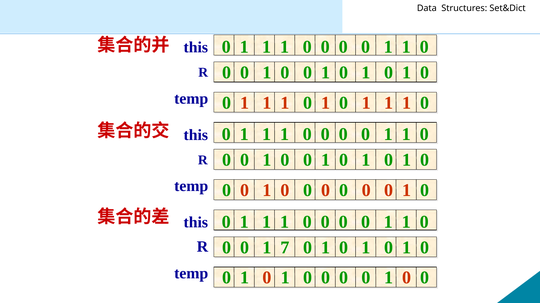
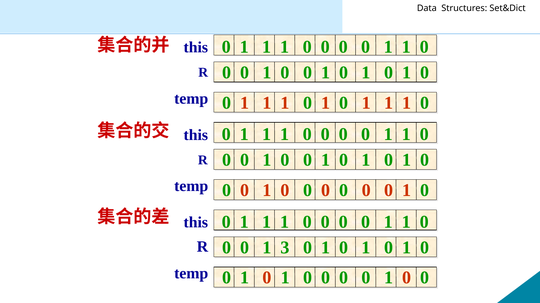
7: 7 -> 3 (285, 248)
